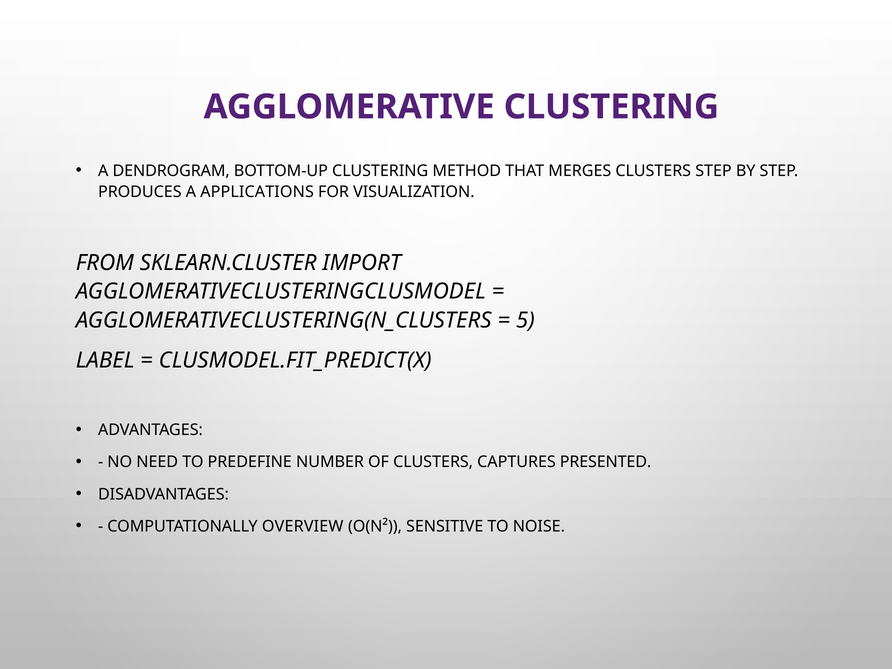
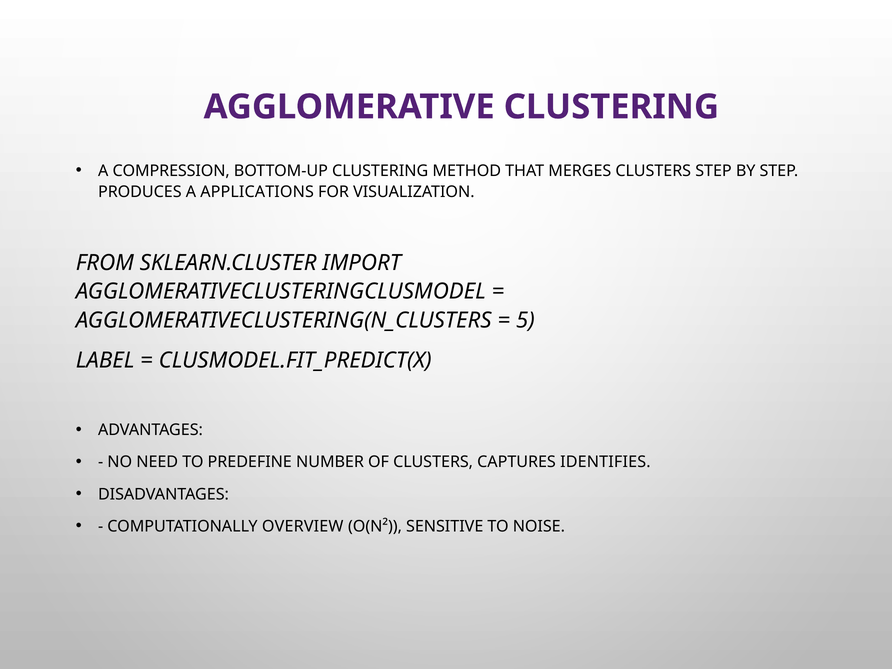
DENDROGRAM: DENDROGRAM -> COMPRESSION (171, 171)
PRESENTED: PRESENTED -> IDENTIFIES (605, 462)
